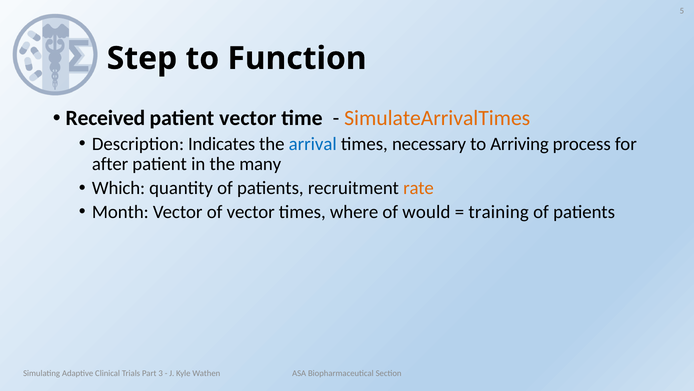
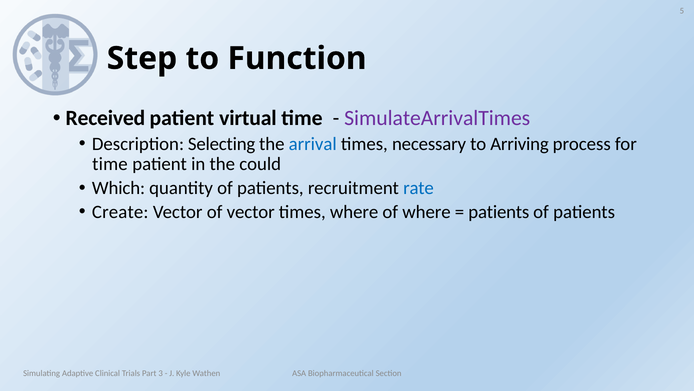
patient vector: vector -> virtual (248, 118)
SimulateArrivalTimes colour: orange -> purple (437, 118)
Indicates: Indicates -> Selecting (222, 144)
after: after -> time (110, 164)
many: many -> could (260, 164)
rate colour: orange -> blue (418, 188)
Month: Month -> Create (120, 212)
of would: would -> where (426, 212)
training: training -> patients (499, 212)
